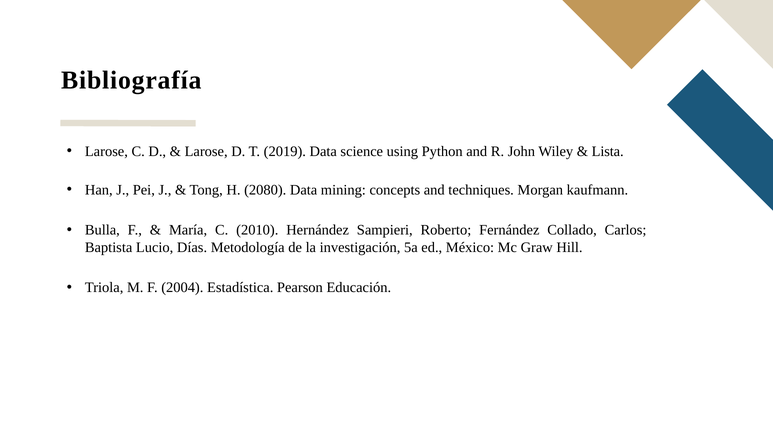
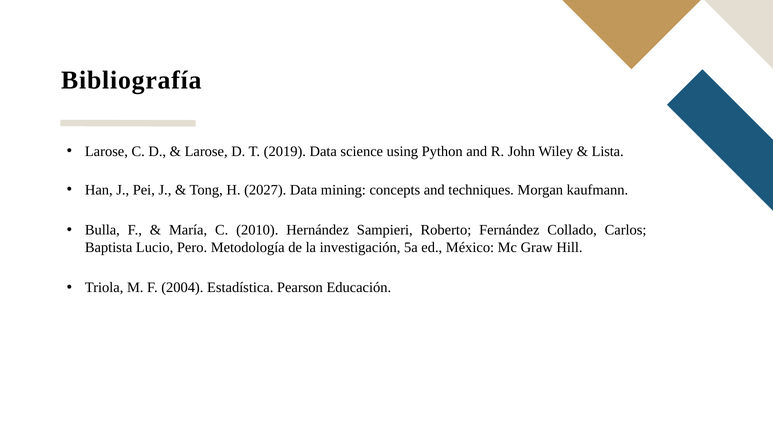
2080: 2080 -> 2027 (265, 190)
Días: Días -> Pero (192, 247)
